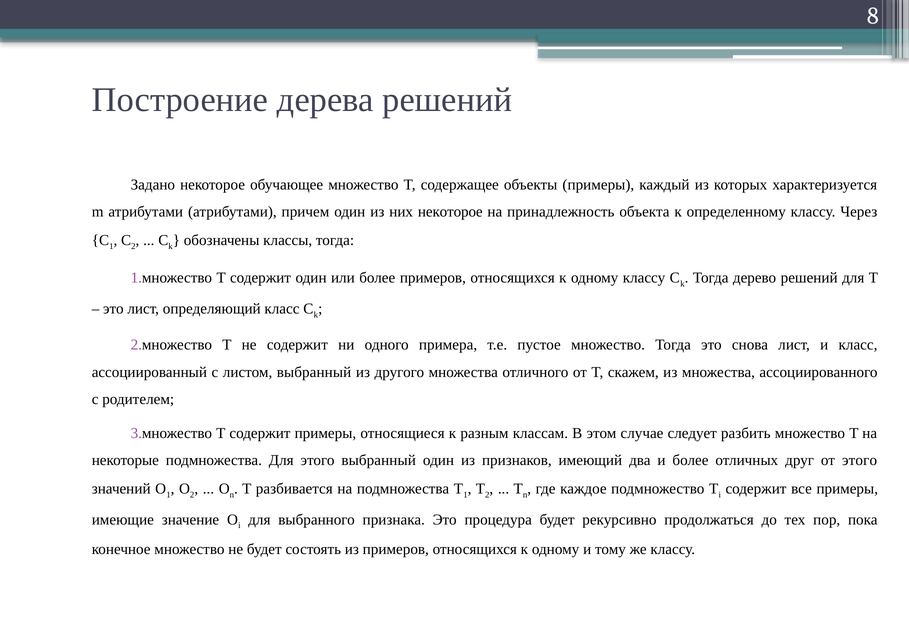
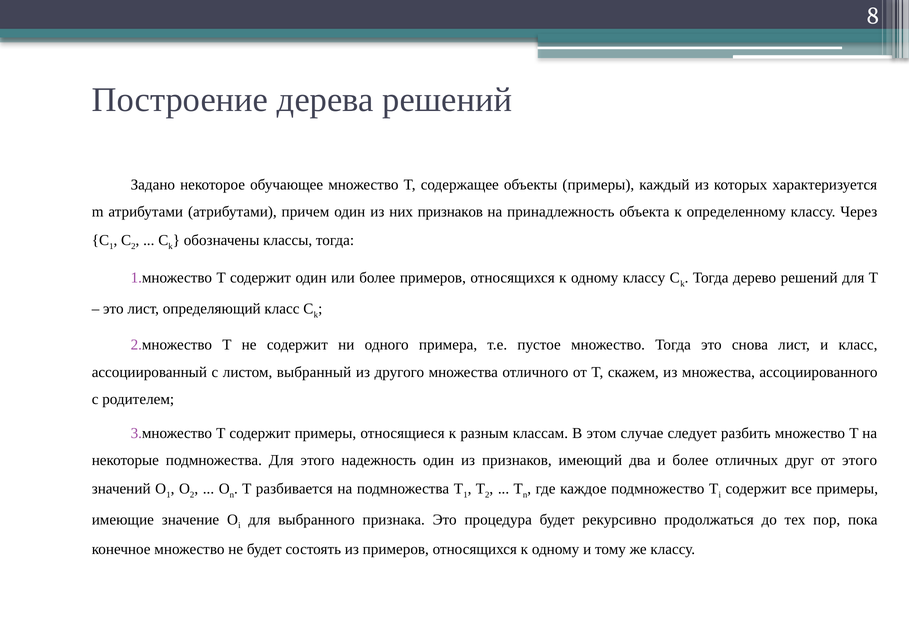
них некоторое: некоторое -> признаков (450, 212)
этого выбранный: выбранный -> надежность (379, 460)
